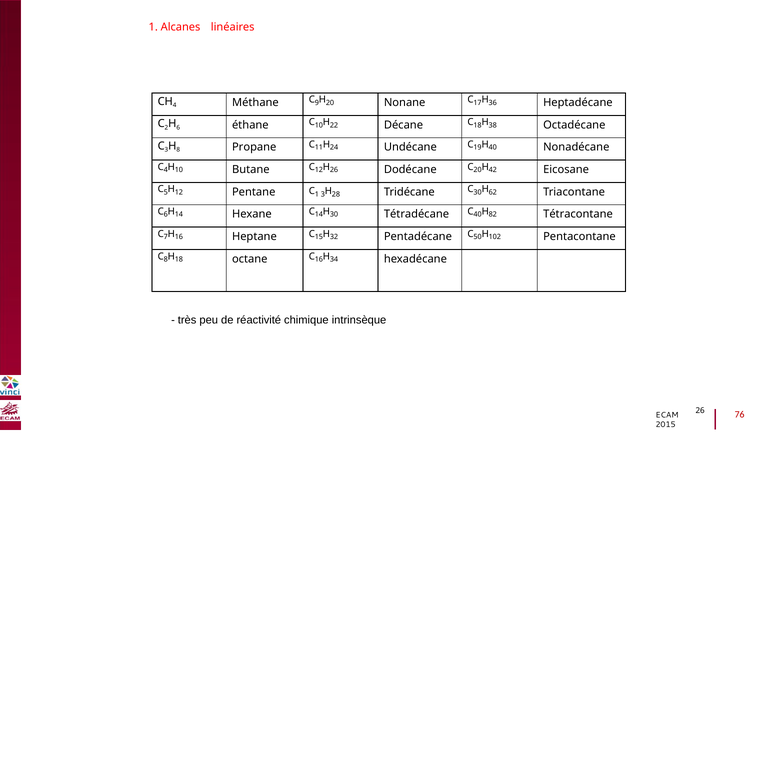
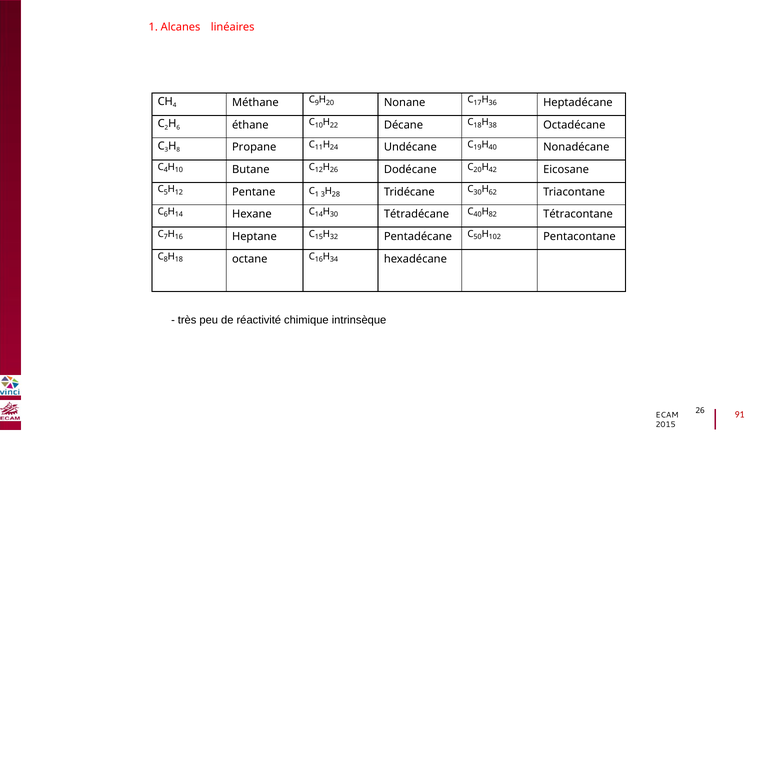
76: 76 -> 91 (740, 415)
